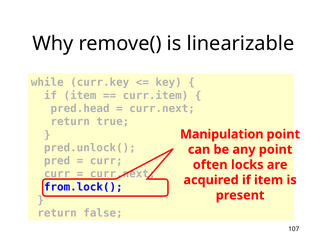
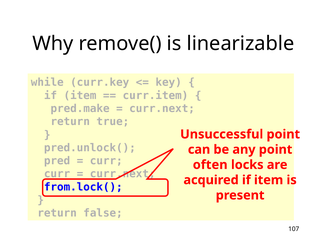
pred.head: pred.head -> pred.make (80, 109)
Manipulation: Manipulation -> Unsuccessful (222, 134)
